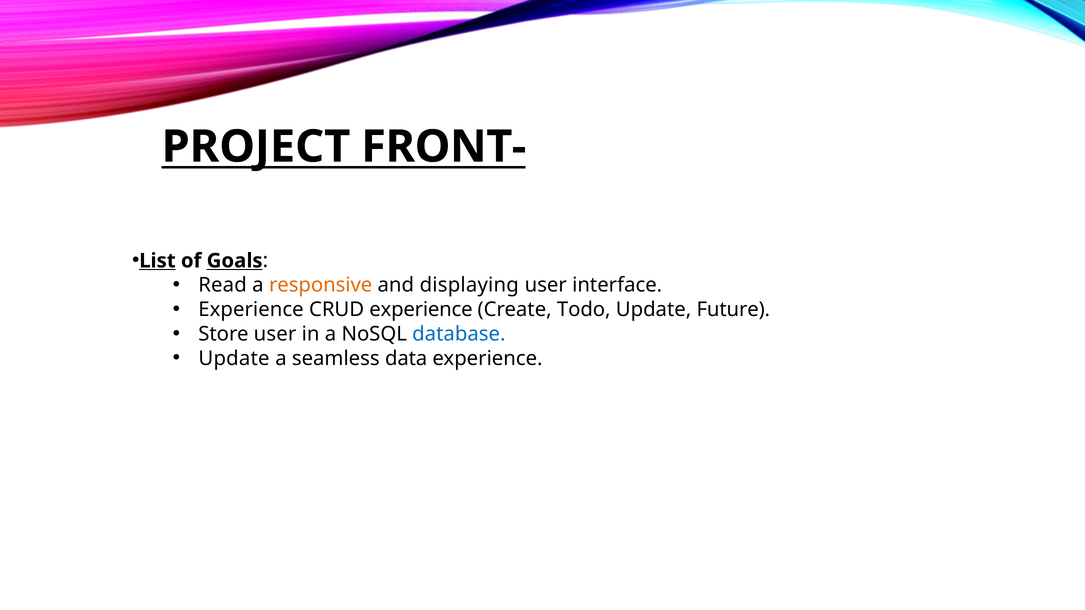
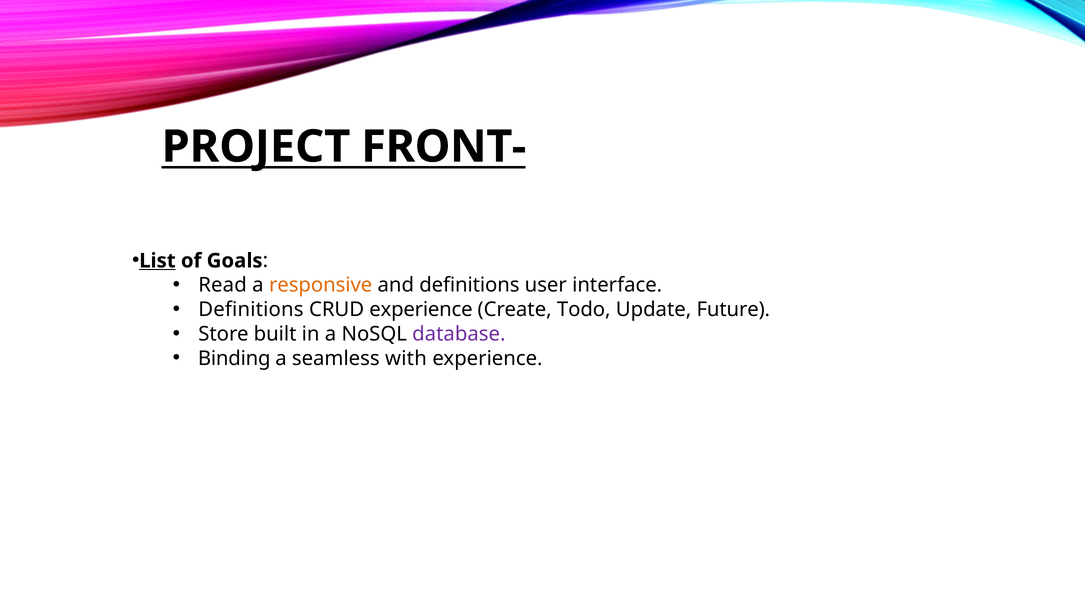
Goals underline: present -> none (235, 261)
and displaying: displaying -> definitions (469, 285)
Experience: Experience -> Definitions (251, 310)
Store user: user -> built (275, 334)
database colour: blue -> purple (459, 334)
Update: Update -> Binding (234, 359)
data: data -> with (406, 359)
